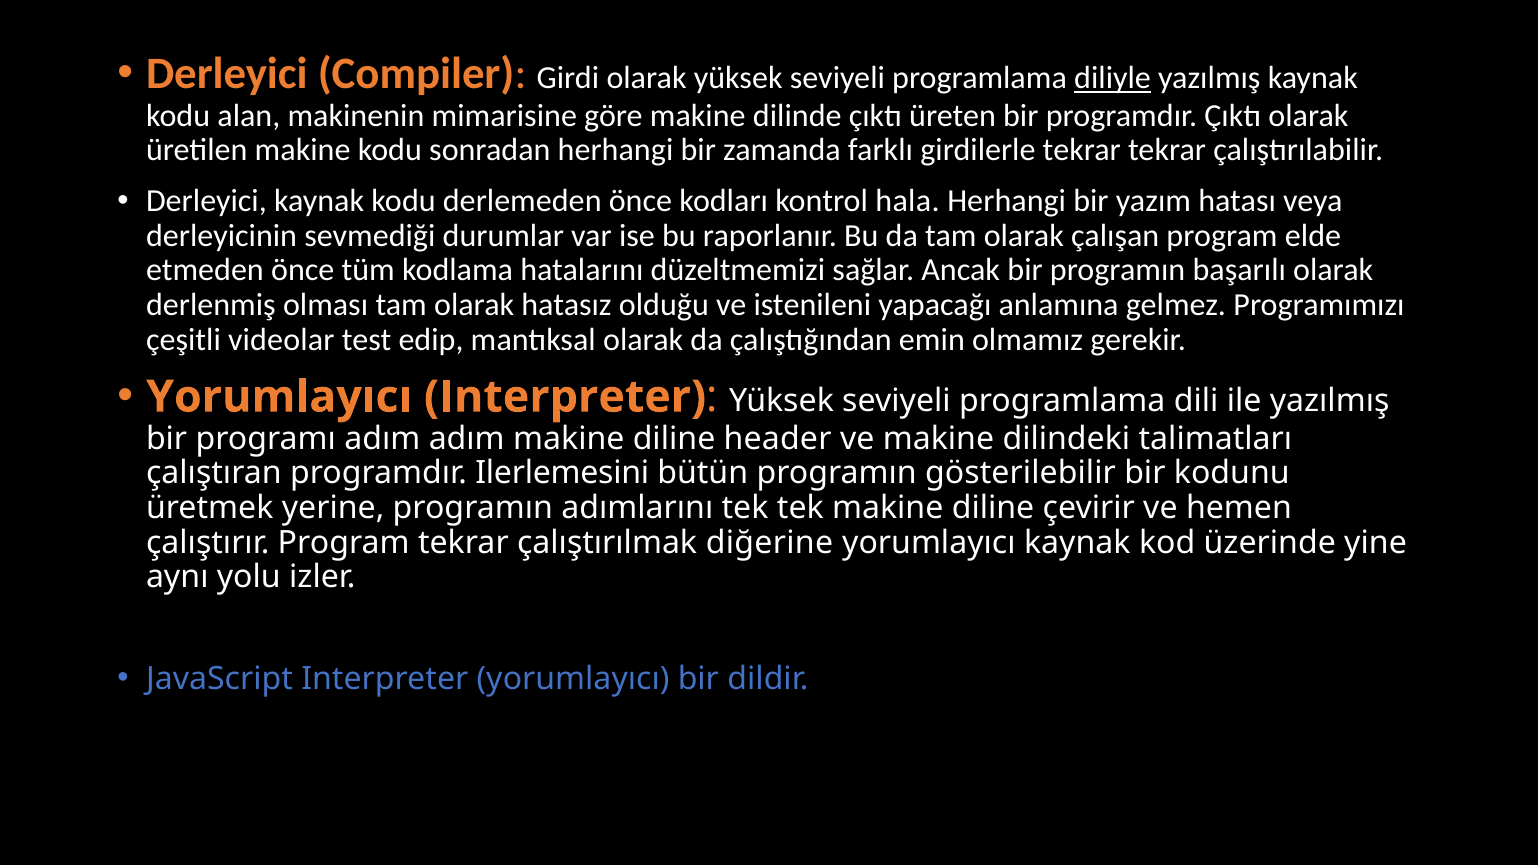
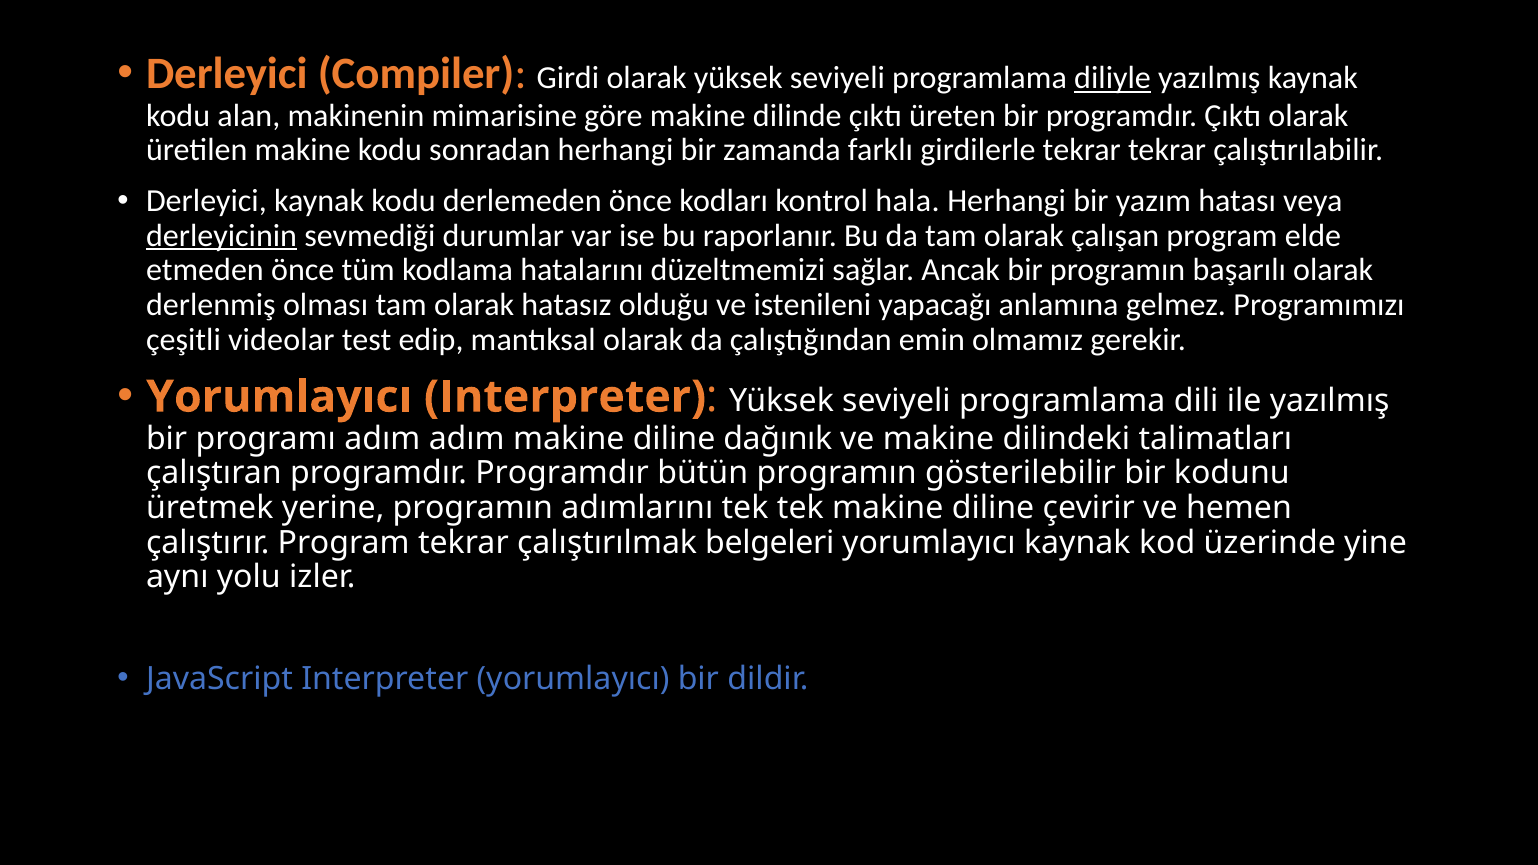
derleyicinin underline: none -> present (222, 236)
header: header -> dağınık (778, 439)
programdır Ilerlemesini: Ilerlemesini -> Programdır (562, 473)
diğerine: diğerine -> belgeleri (770, 543)
